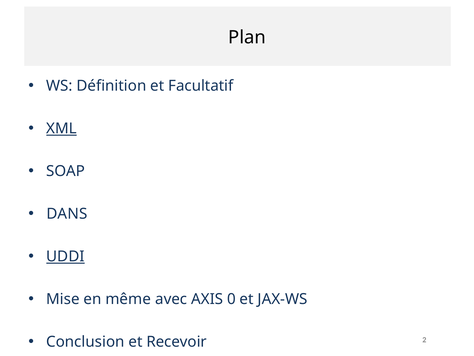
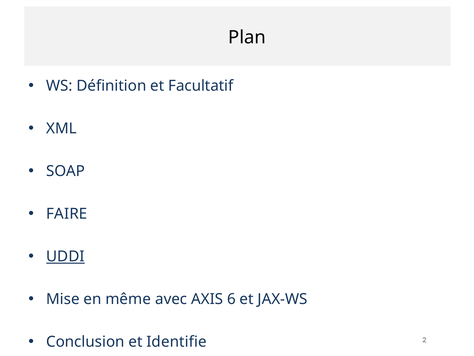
XML underline: present -> none (61, 128)
DANS: DANS -> FAIRE (67, 214)
0: 0 -> 6 (231, 299)
Recevoir: Recevoir -> Identifie (176, 341)
